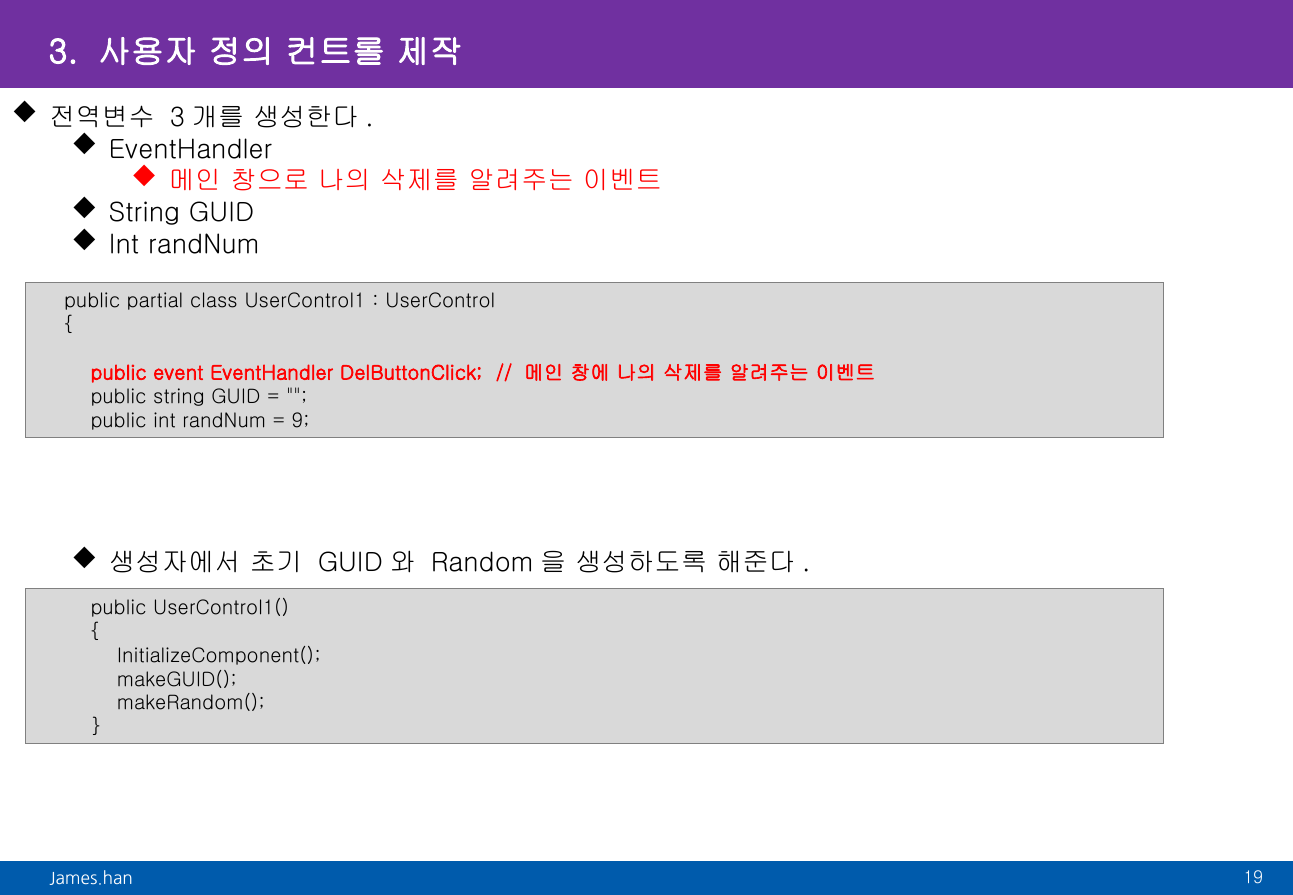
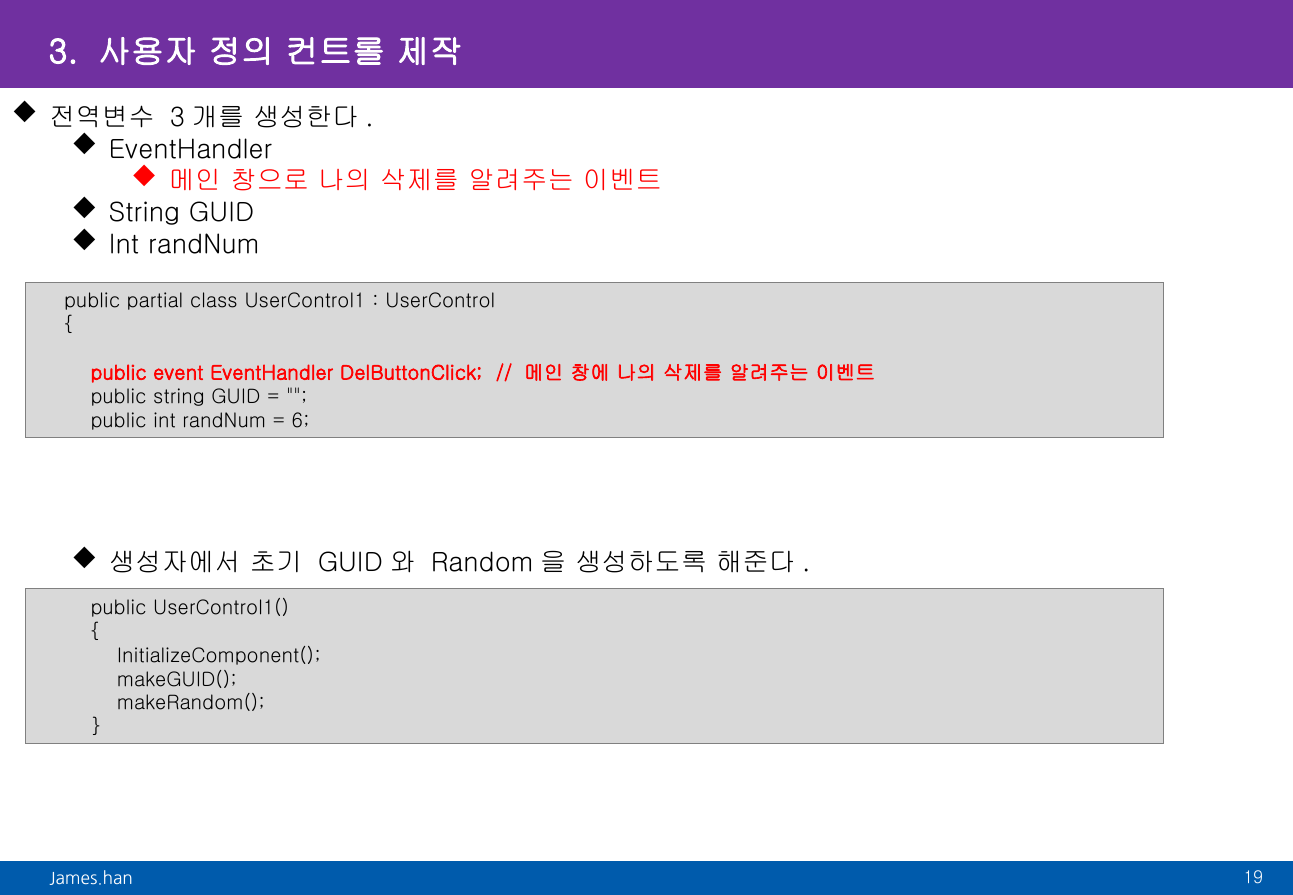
9: 9 -> 6 (301, 421)
